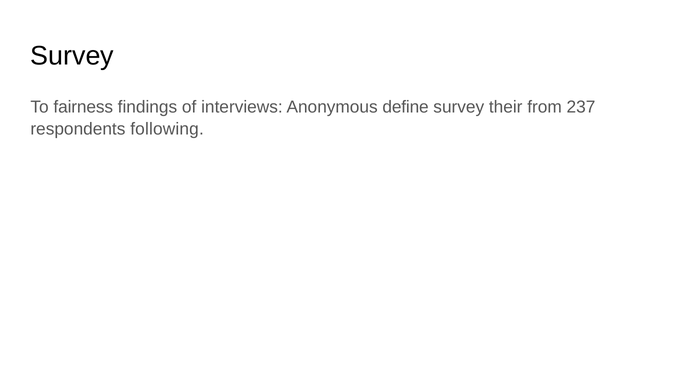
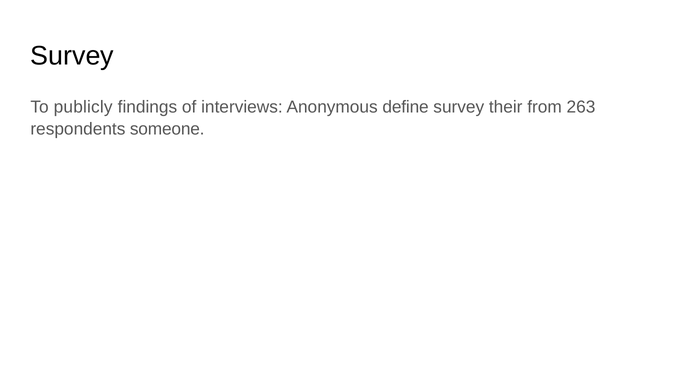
fairness: fairness -> publicly (83, 107)
237: 237 -> 263 (581, 107)
following: following -> someone (167, 129)
